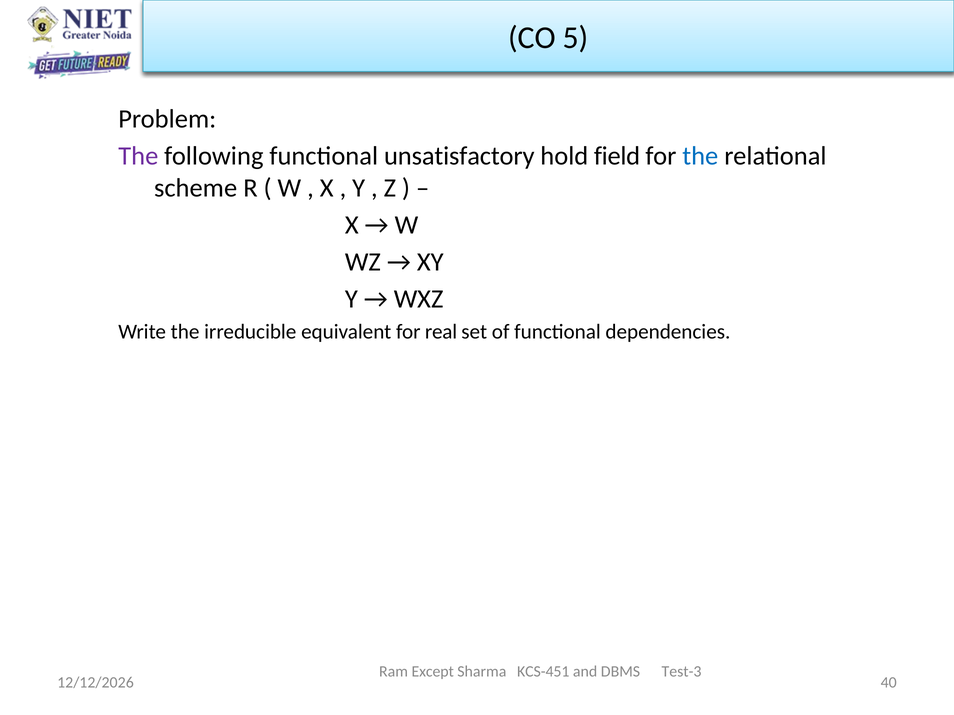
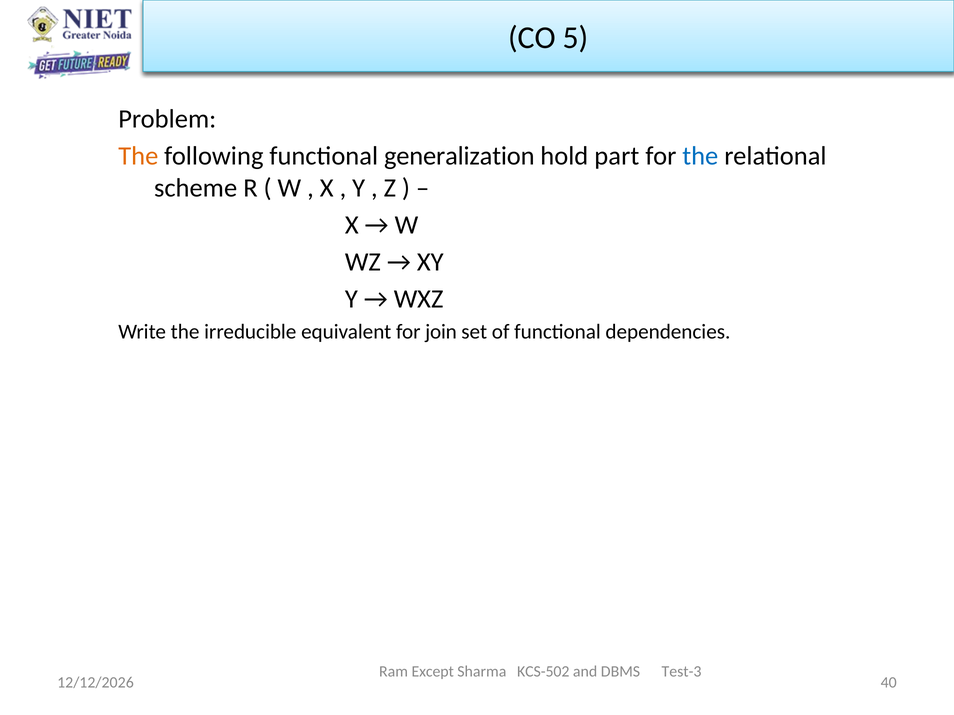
The colour: purple -> orange (138, 156)
unsatisfactory: unsatisfactory -> generalization (459, 156)
field: field -> part (617, 156)
real: real -> join (441, 332)
KCS-451: KCS-451 -> KCS-502 (543, 672)
